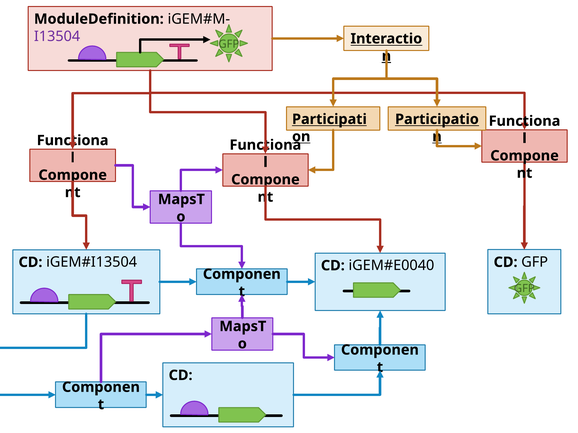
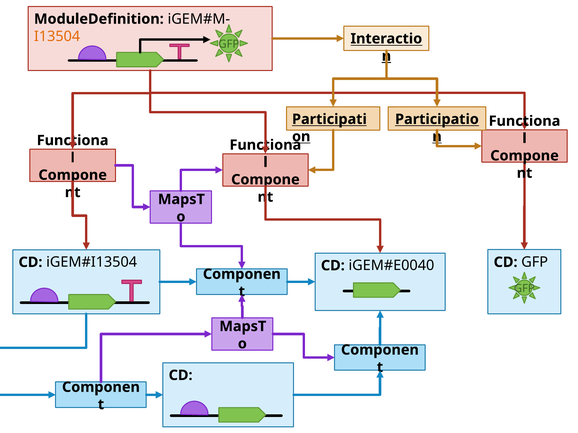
I13504 colour: purple -> orange (57, 36)
